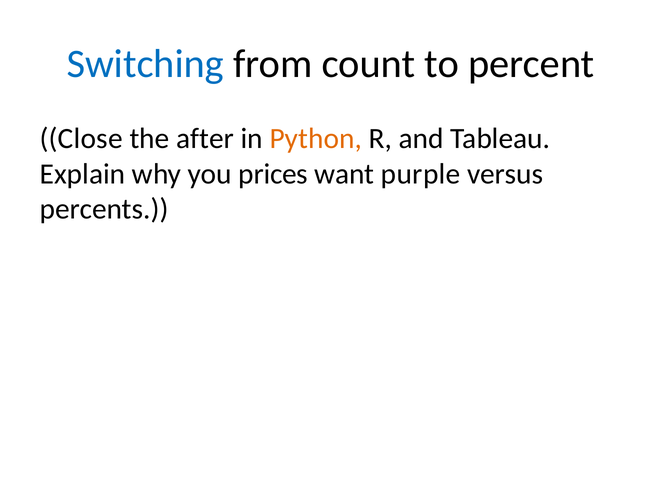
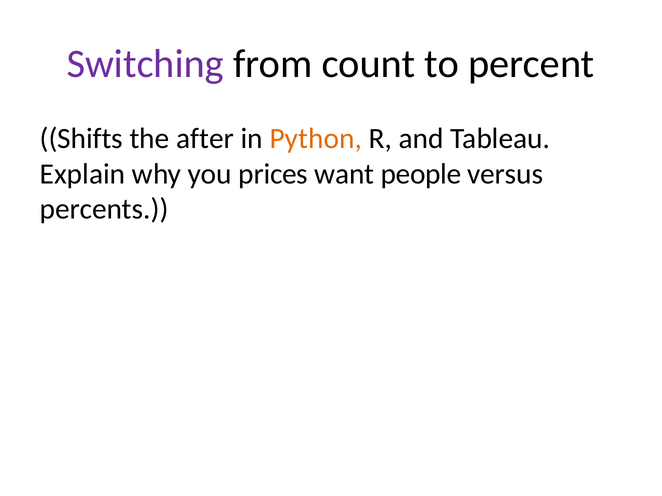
Switching colour: blue -> purple (145, 64)
Close: Close -> Shifts (81, 139)
purple: purple -> people (421, 174)
